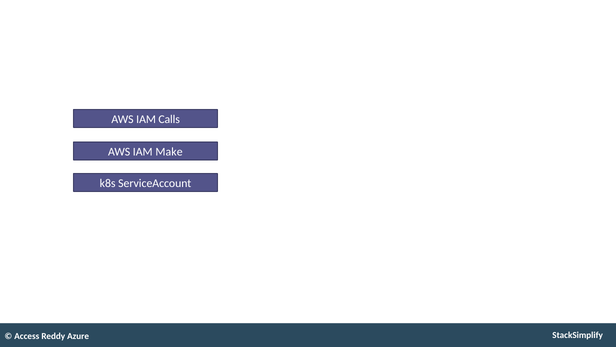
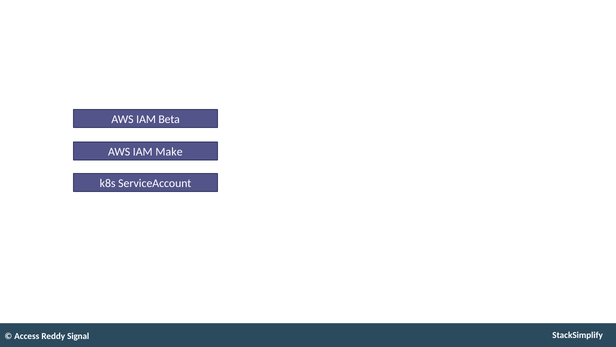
Calls: Calls -> Beta (169, 119)
Azure: Azure -> Signal (78, 336)
